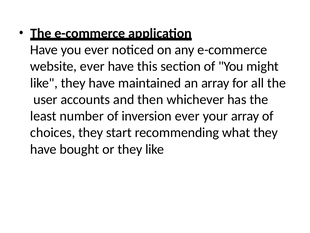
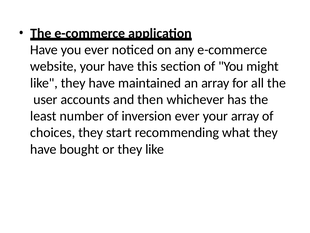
website ever: ever -> your (92, 66)
